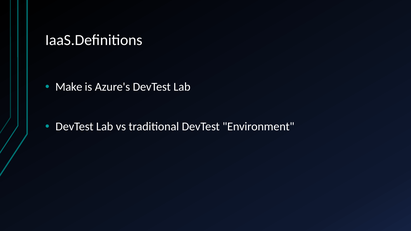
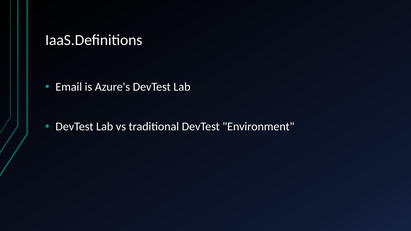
Make: Make -> Email (69, 87)
